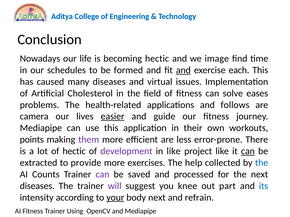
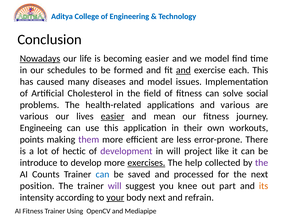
Nowadays underline: none -> present (40, 59)
becoming hectic: hectic -> easier (157, 59)
we image: image -> model (217, 59)
and virtual: virtual -> model (160, 82)
eases: eases -> social (257, 93)
and follows: follows -> various (235, 105)
camera: camera -> various (34, 117)
guide: guide -> mean (164, 117)
Mediapipe: Mediapipe -> Engineeing (41, 128)
in like: like -> will (174, 151)
can underline: present -> none (248, 151)
extracted: extracted -> introduce (39, 163)
provide: provide -> develop (86, 163)
exercises underline: none -> present (146, 163)
the colour: blue -> purple (262, 163)
can colour: purple -> blue (102, 175)
diseases: diseases -> position (37, 186)
its colour: blue -> orange (264, 186)
